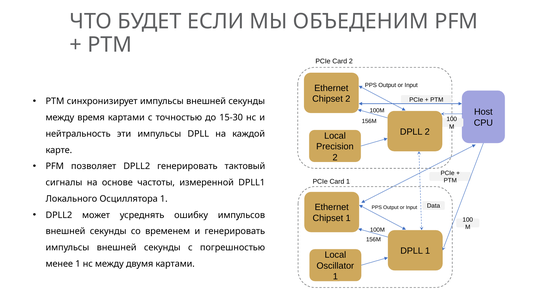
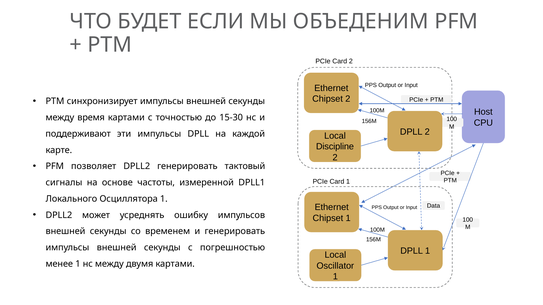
нейтральность: нейтральность -> поддерживают (78, 134)
Precision: Precision -> Discipline (335, 147)
